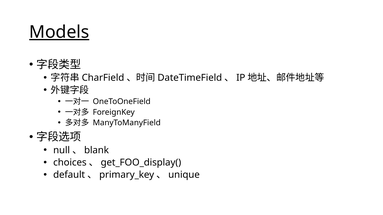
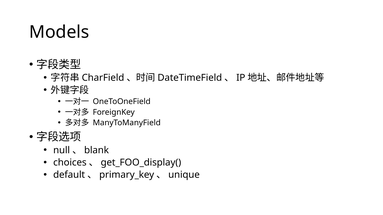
Models underline: present -> none (59, 32)
